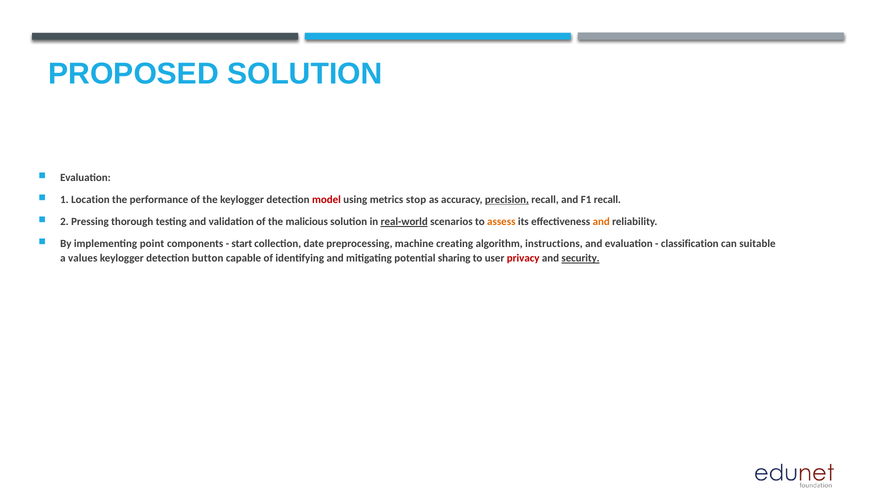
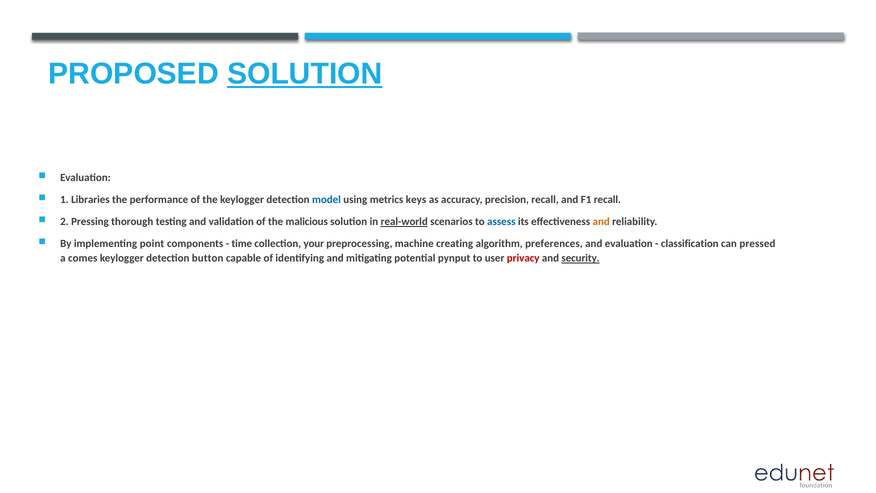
SOLUTION underline: none -> present (305, 74)
Location: Location -> Libraries (90, 199)
model colour: red -> blue (326, 199)
stop: stop -> keys (416, 199)
precision underline: present -> none (507, 199)
assess colour: orange -> blue (501, 222)
start: start -> time (242, 244)
date: date -> your (314, 244)
instructions: instructions -> preferences (554, 244)
suitable: suitable -> pressed (757, 244)
values: values -> comes (83, 258)
sharing: sharing -> pynput (454, 258)
